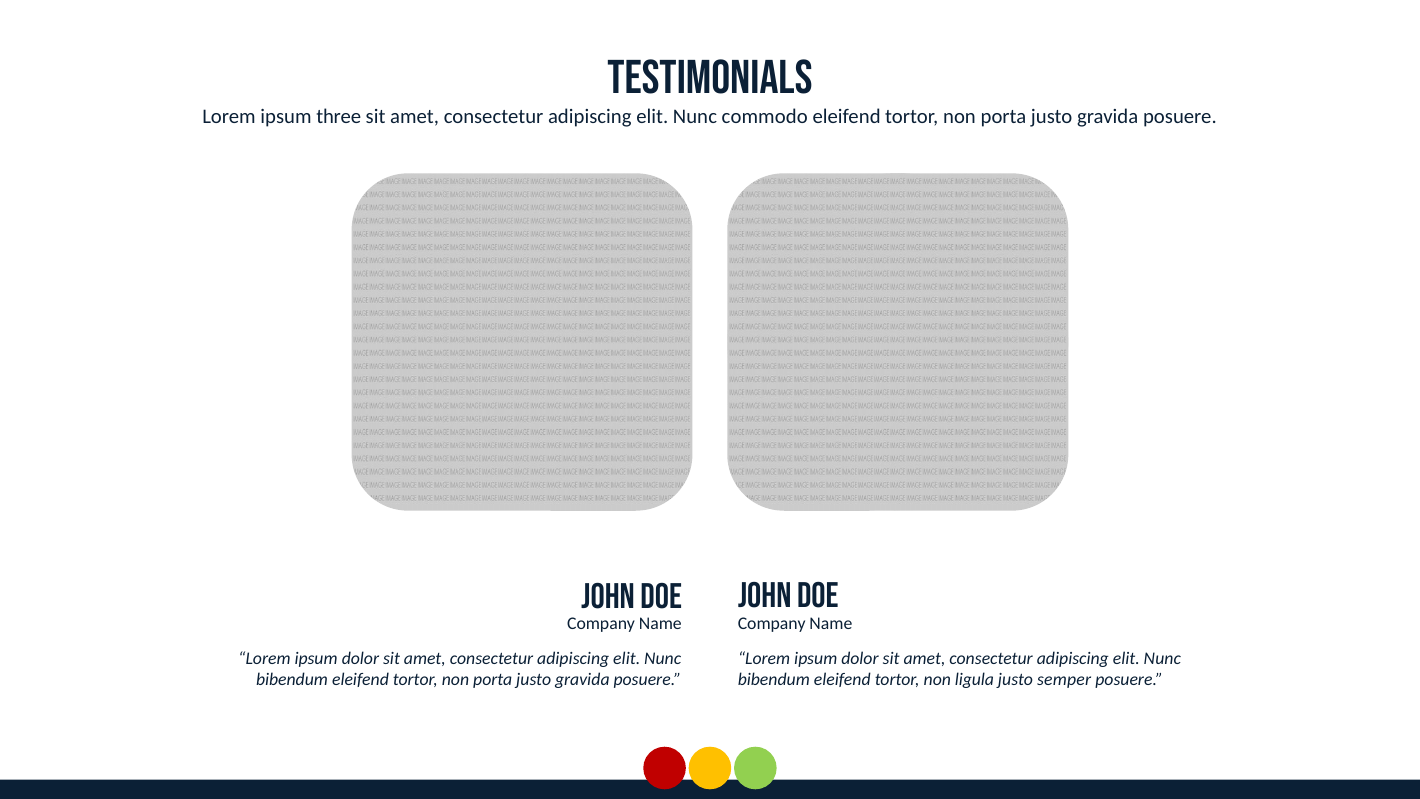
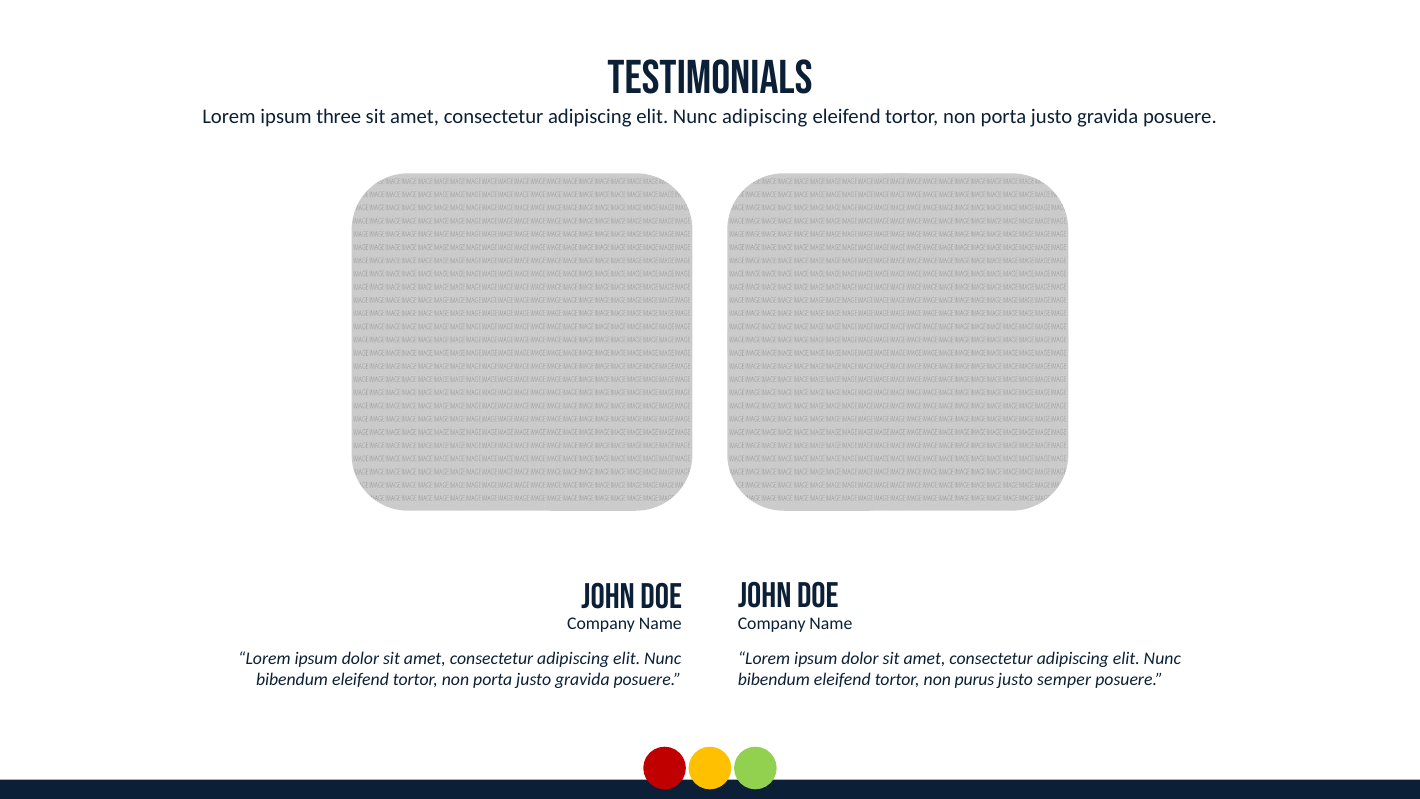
Nunc commodo: commodo -> adipiscing (765, 116)
ligula: ligula -> purus (975, 679)
